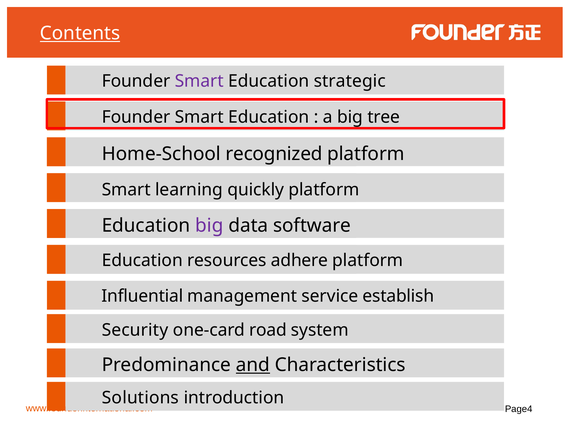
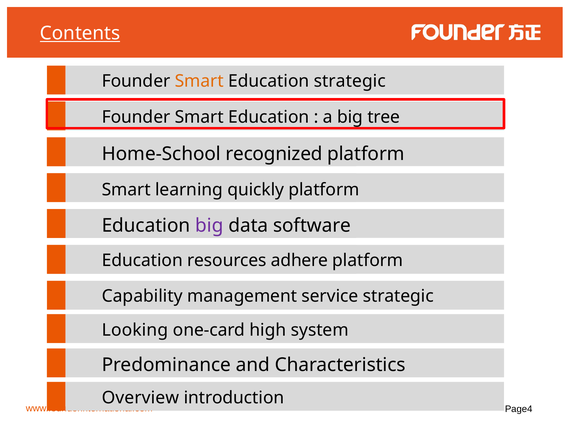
Smart colour: purple -> orange (199, 81)
Influential: Influential -> Capability (142, 296)
service establish: establish -> strategic (398, 296)
Security: Security -> Looking (135, 330)
road: road -> high (268, 330)
and underline: present -> none (253, 365)
Solutions: Solutions -> Overview (140, 397)
